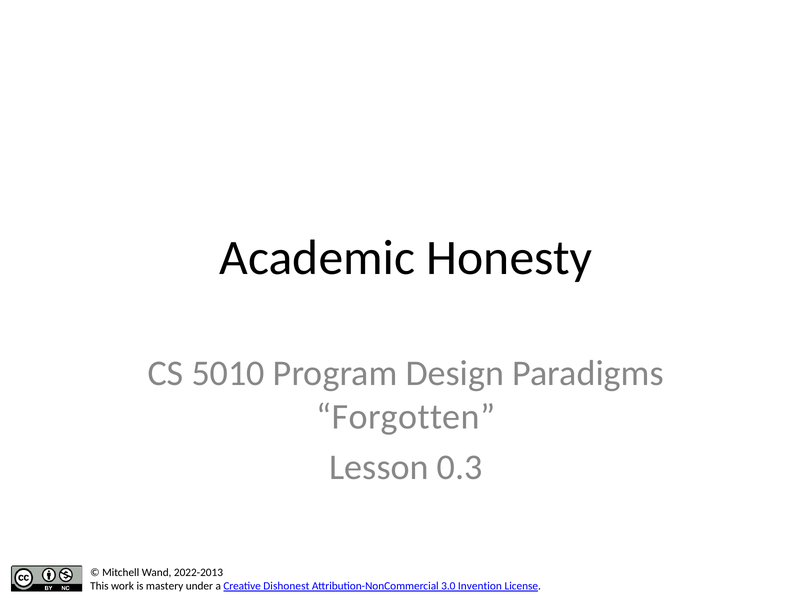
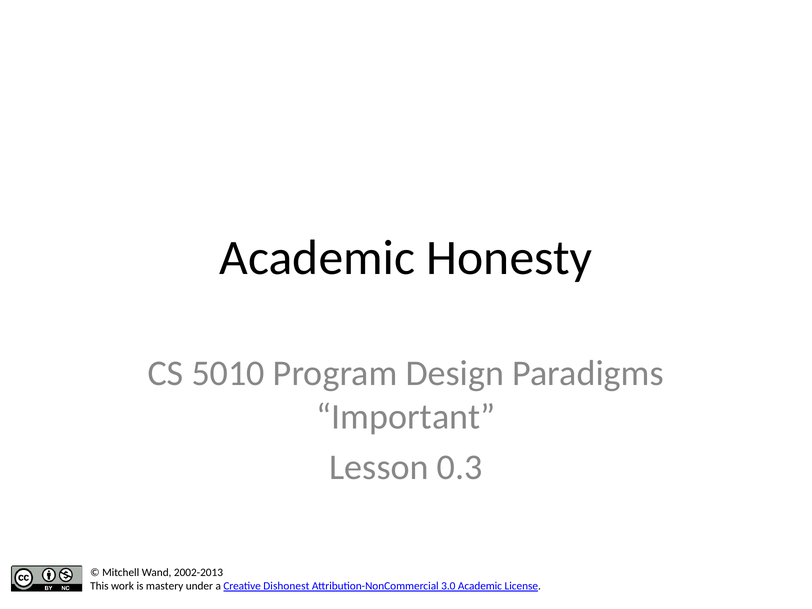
Forgotten: Forgotten -> Important (406, 417)
2022-2013: 2022-2013 -> 2002-2013 (198, 572)
3.0 Invention: Invention -> Academic (480, 586)
